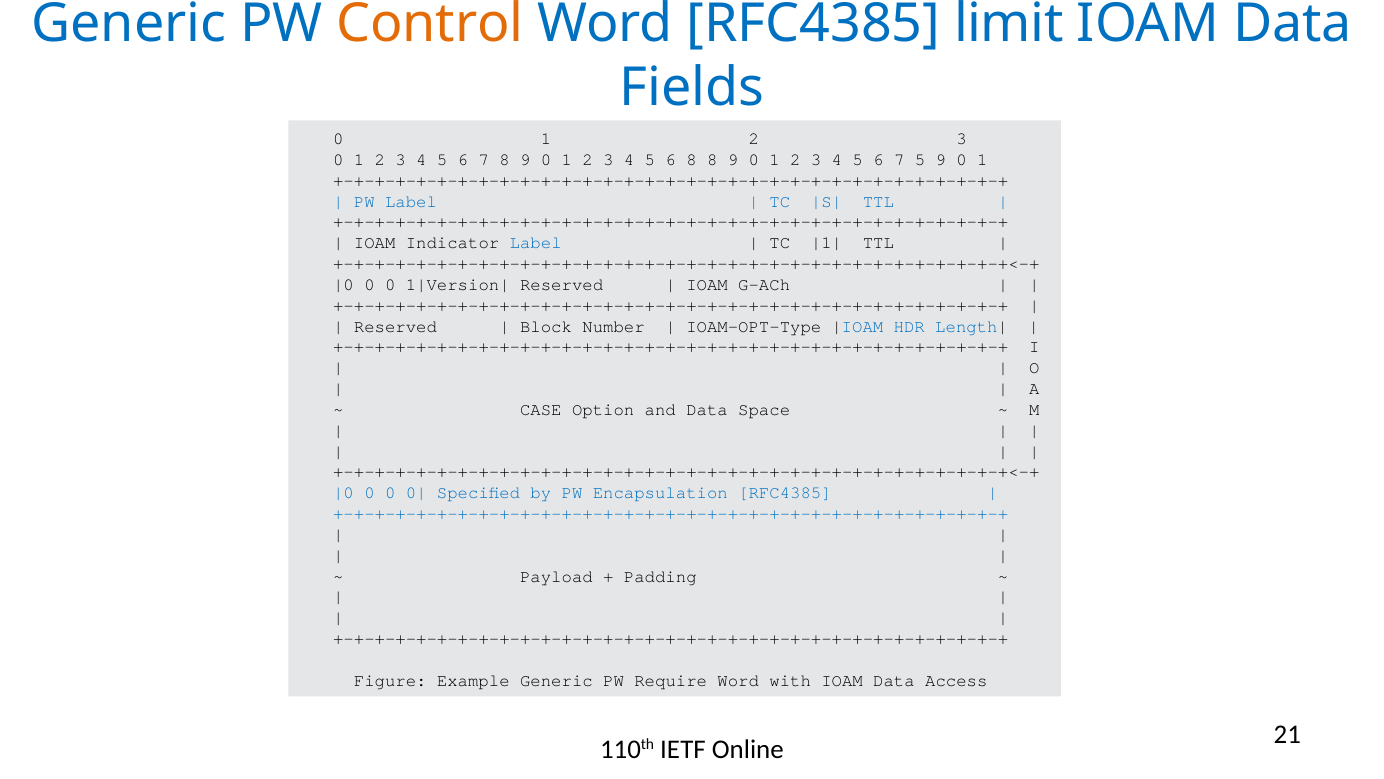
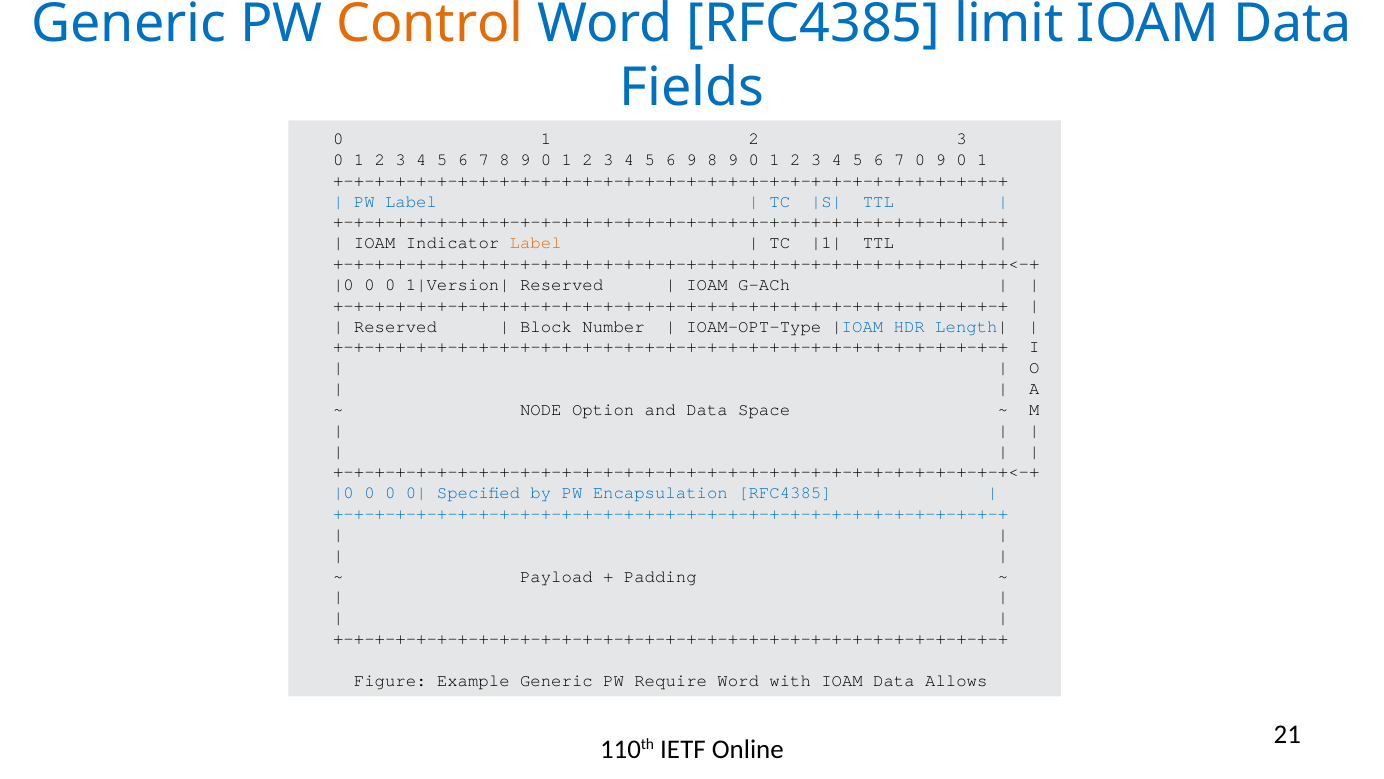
6 8: 8 -> 9 (691, 160)
7 5: 5 -> 0 (920, 160)
Label colour: blue -> orange (536, 243)
CASE: CASE -> NODE (541, 409)
Access: Access -> Allows (956, 680)
